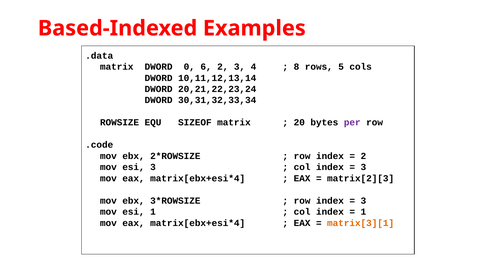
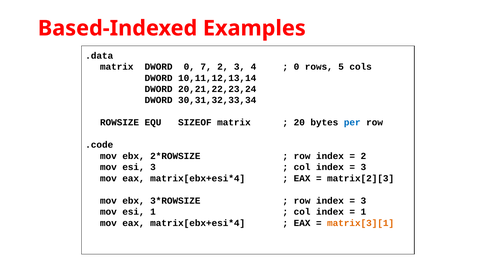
6: 6 -> 7 (206, 67)
8: 8 -> 0 (296, 67)
per colour: purple -> blue (352, 123)
